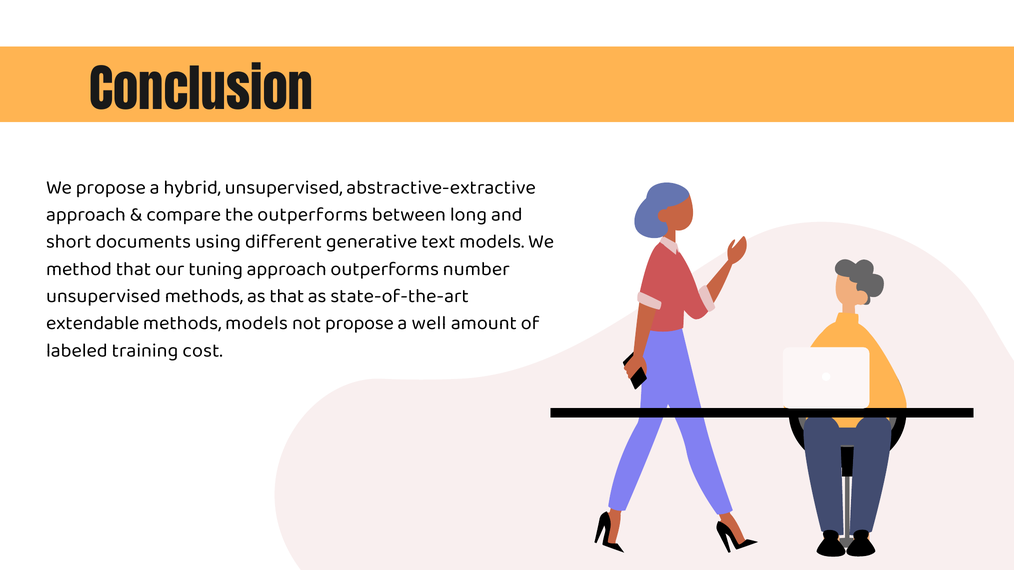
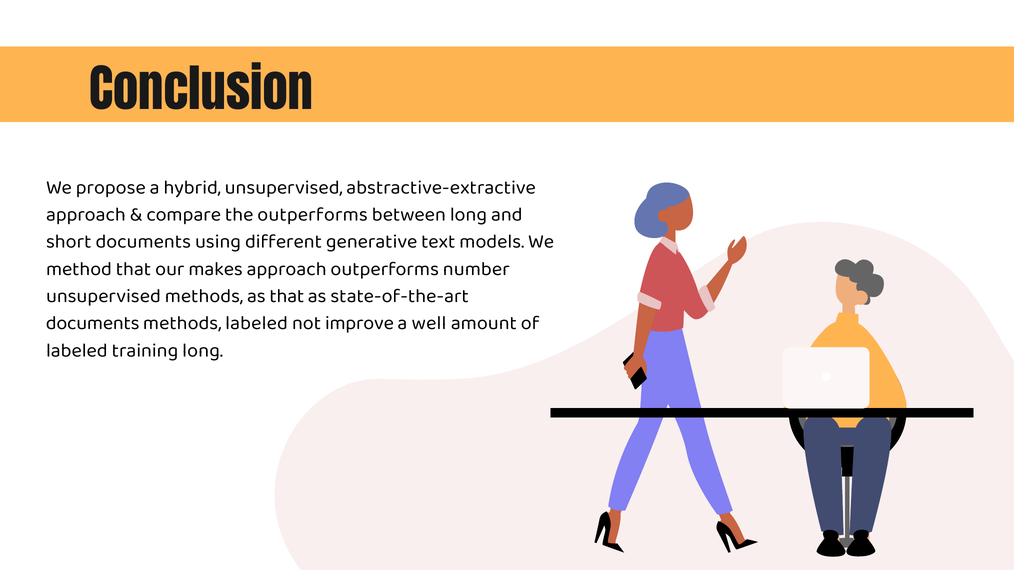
tuning: tuning -> makes (216, 269)
extendable: extendable -> documents (93, 323)
methods models: models -> labeled (257, 323)
not propose: propose -> improve (359, 323)
training cost: cost -> long (202, 350)
